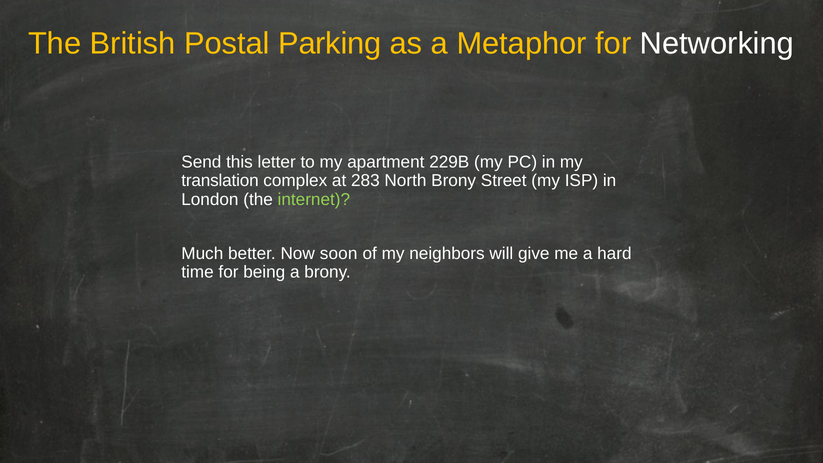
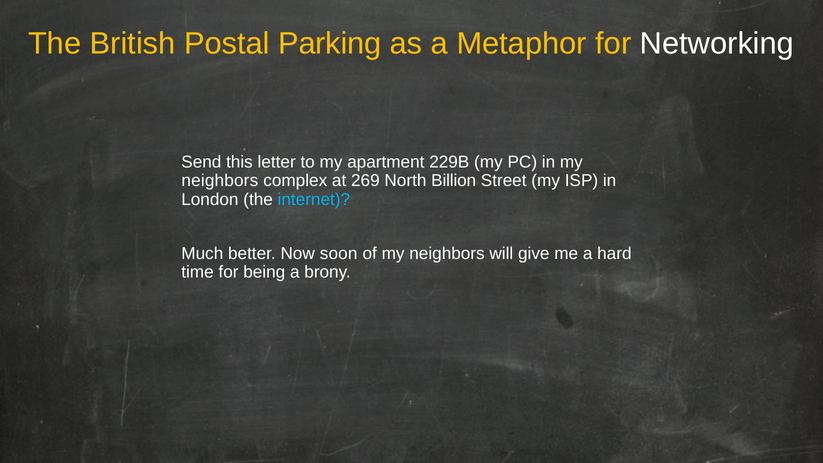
translation: translation -> neighbors (220, 181)
283: 283 -> 269 (365, 181)
North Brony: Brony -> Billion (454, 181)
internet colour: light green -> light blue (314, 199)
